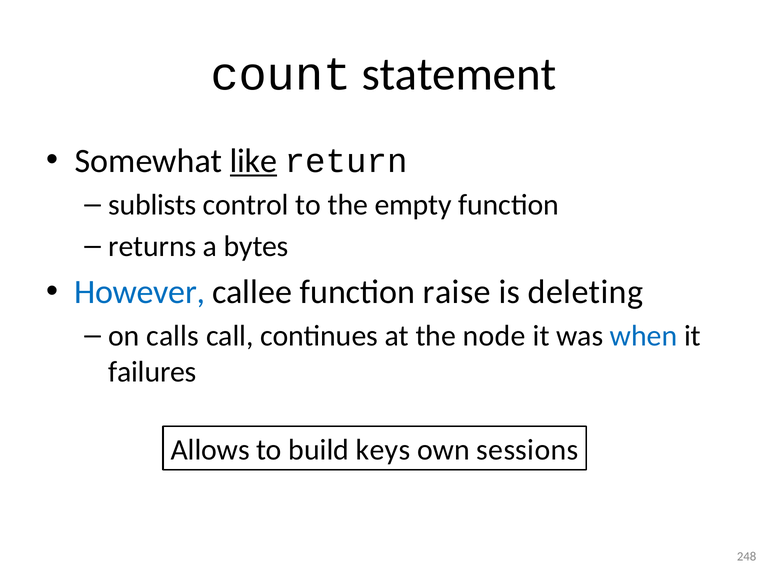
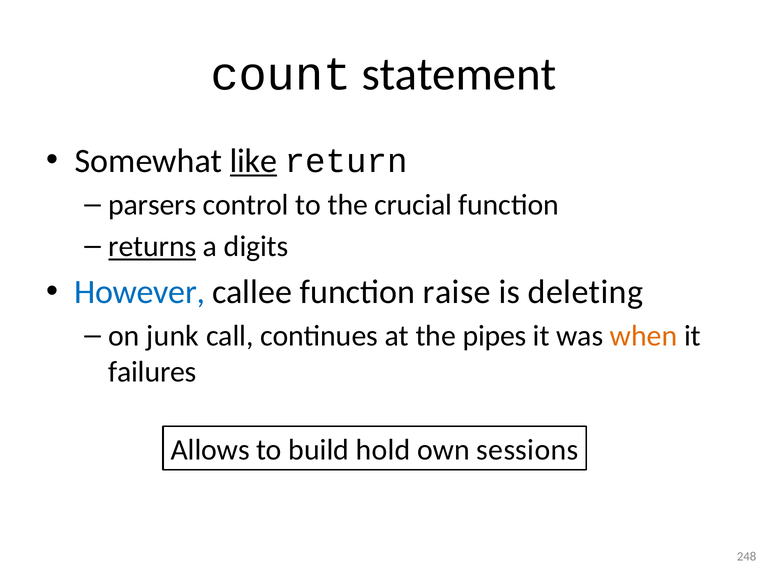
sublists: sublists -> parsers (152, 205)
empty: empty -> crucial (413, 205)
returns underline: none -> present (152, 247)
bytes: bytes -> digits (256, 247)
calls: calls -> junk (173, 336)
node: node -> pipes (495, 336)
when colour: blue -> orange (644, 336)
keys: keys -> hold (383, 450)
